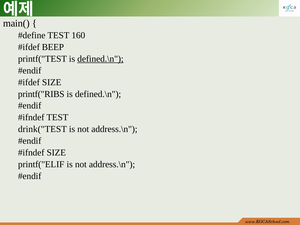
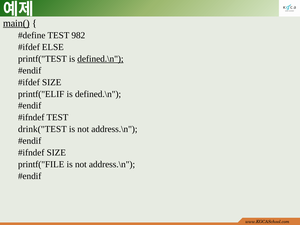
main( underline: none -> present (16, 23)
160: 160 -> 982 (78, 35)
BEEP: BEEP -> ELSE (53, 47)
printf("RIBS: printf("RIBS -> printf("ELIF (41, 94)
printf("ELIF: printf("ELIF -> printf("FILE (41, 164)
